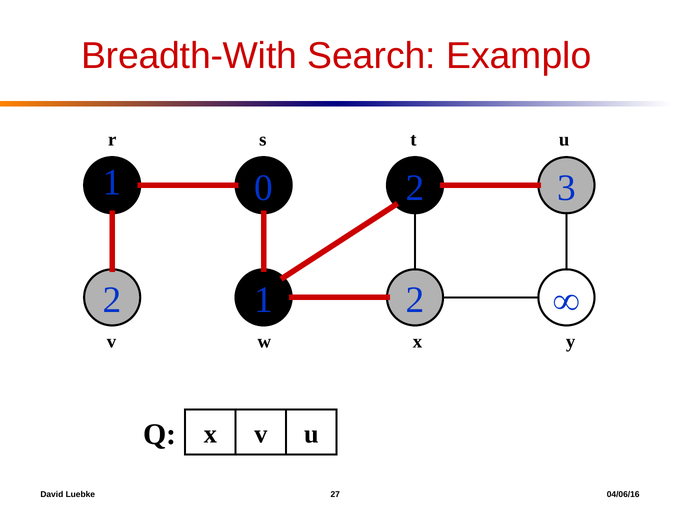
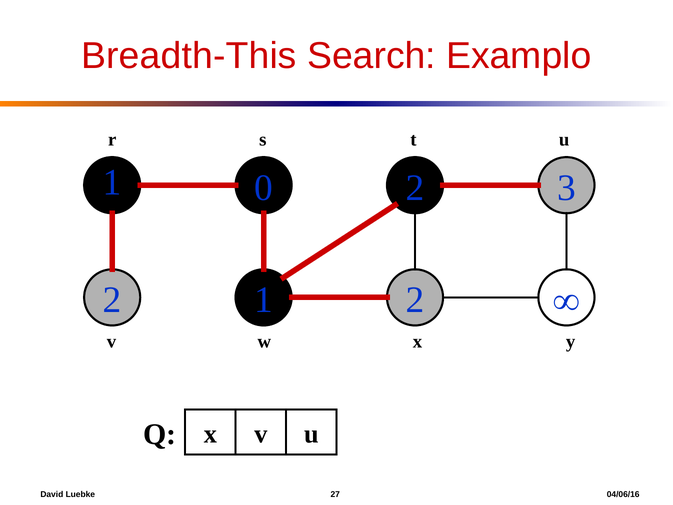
Breadth-With: Breadth-With -> Breadth-This (189, 56)
